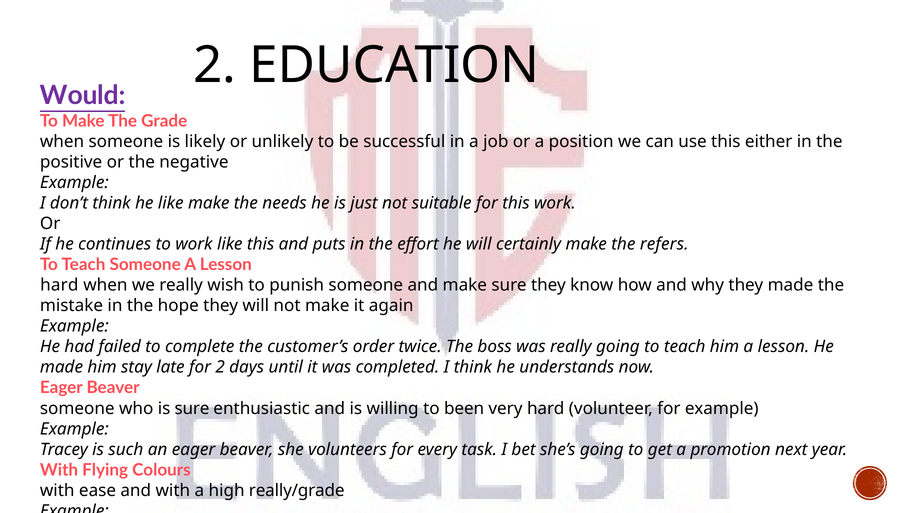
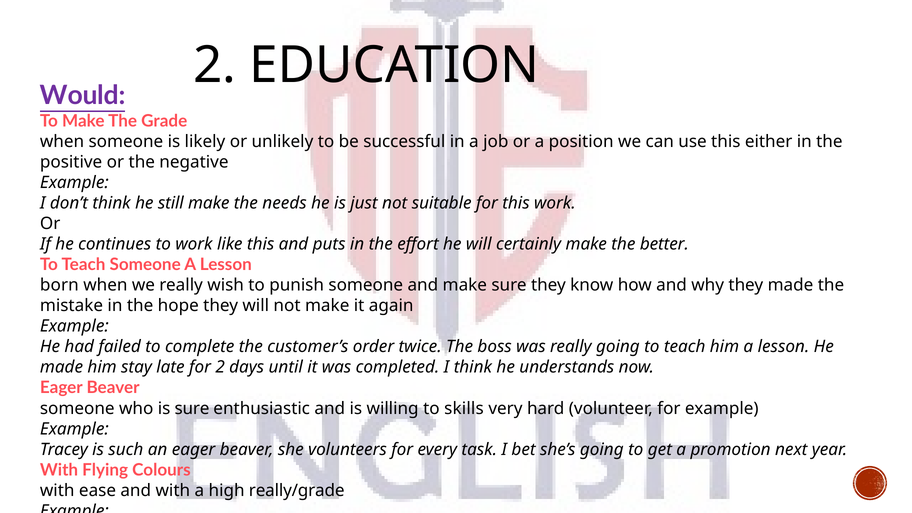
he like: like -> still (171, 203)
refers: refers -> better (664, 244)
hard: hard -> born (59, 285)
to been: been -> skills (464, 408)
